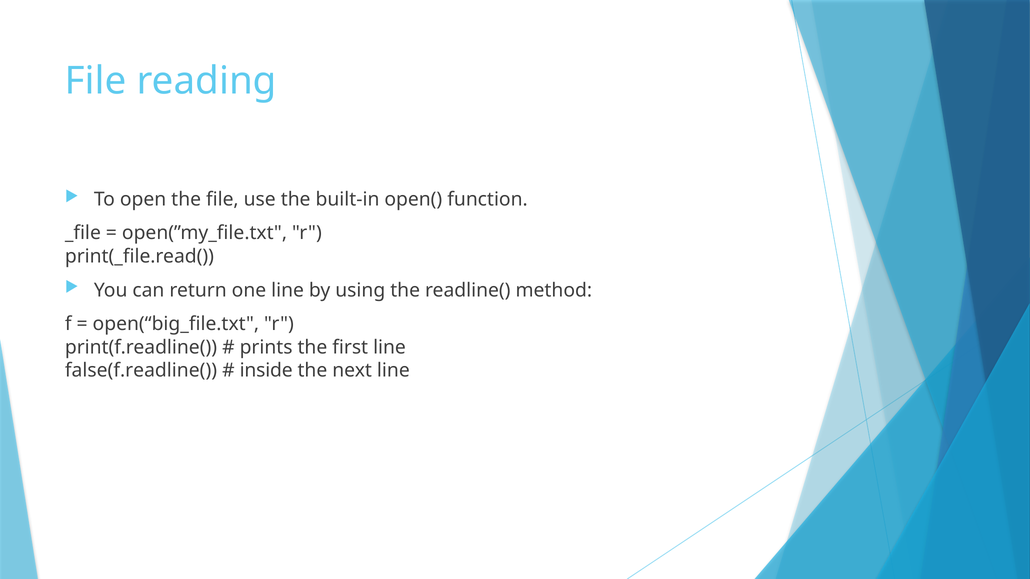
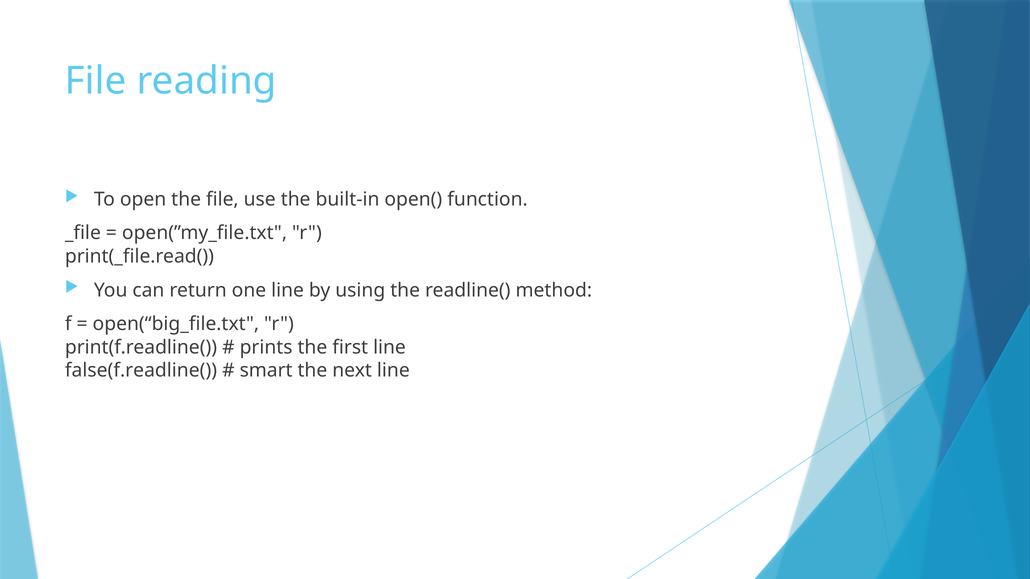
inside: inside -> smart (266, 371)
